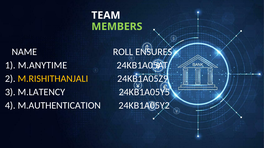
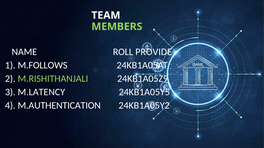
ENSURES: ENSURES -> PROVIDE (154, 52)
M.ANYTIME: M.ANYTIME -> M.FOLLOWS (43, 65)
M.RISHITHANJALI colour: yellow -> light green (53, 79)
